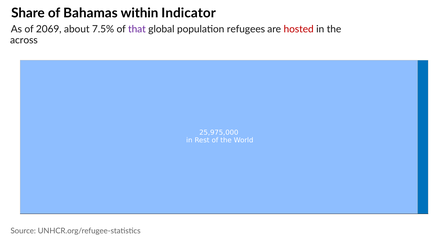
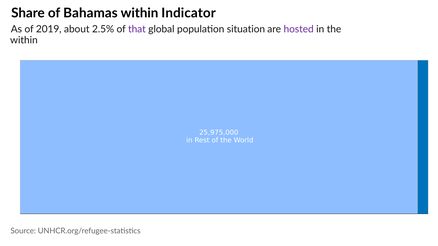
2069: 2069 -> 2019 (49, 29)
7.5%: 7.5% -> 2.5% (103, 29)
refugees: refugees -> situation (246, 29)
hosted colour: red -> purple (299, 29)
across: across -> within (24, 40)
